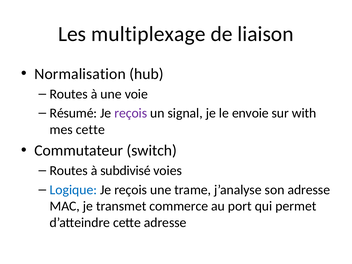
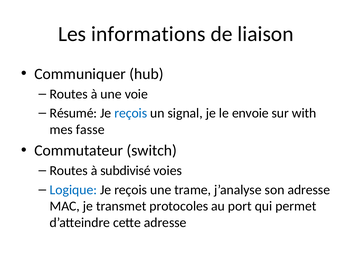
multiplexage: multiplexage -> informations (148, 34)
Normalisation: Normalisation -> Communiquer (80, 74)
reçois colour: purple -> blue (131, 113)
mes cette: cette -> fasse (90, 130)
commerce: commerce -> protocoles (179, 206)
